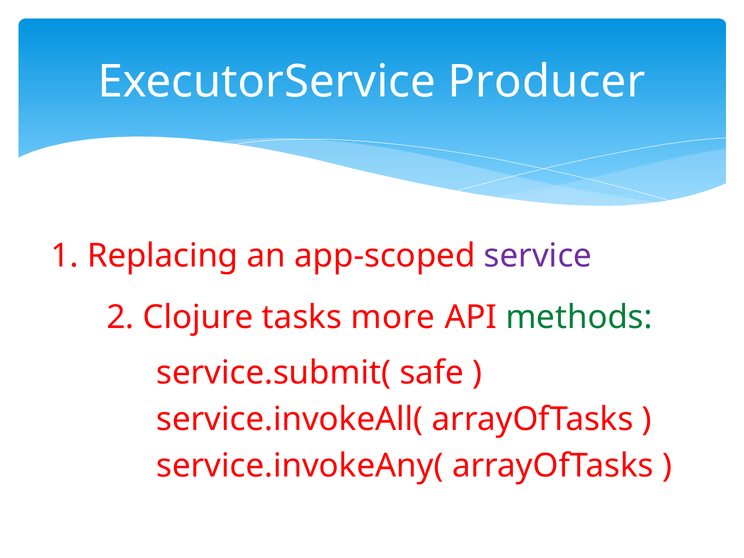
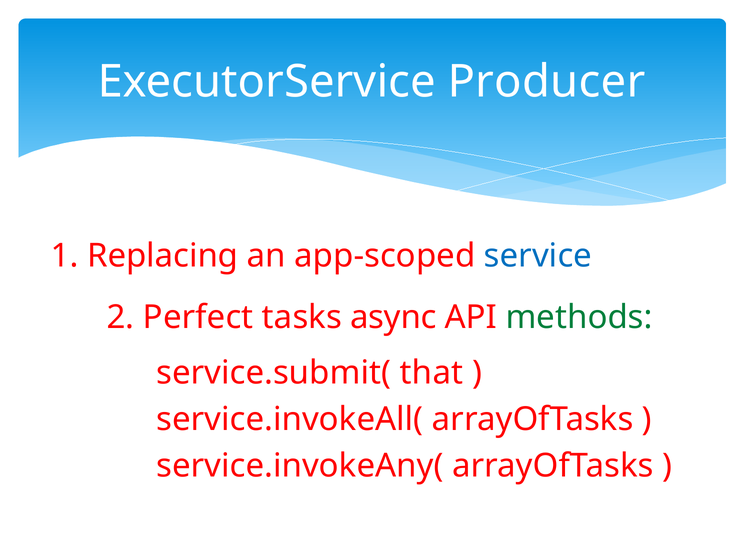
service colour: purple -> blue (538, 256)
Clojure: Clojure -> Perfect (198, 317)
more: more -> async (393, 317)
safe: safe -> that (432, 373)
